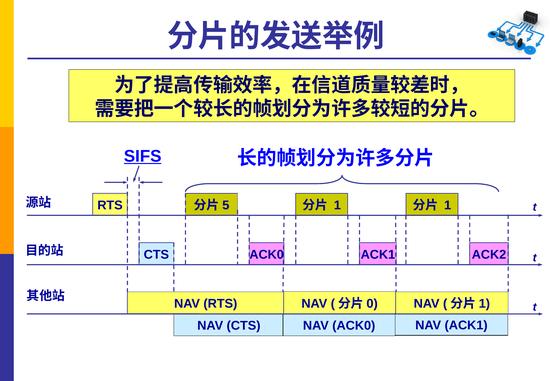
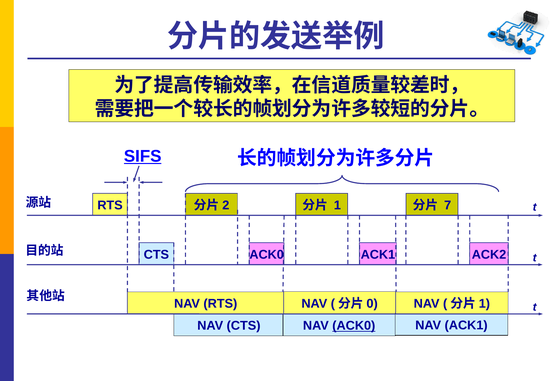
5: 5 -> 2 (226, 205)
1: 1 -> 7 (448, 205)
ACK0 underline: none -> present (354, 326)
